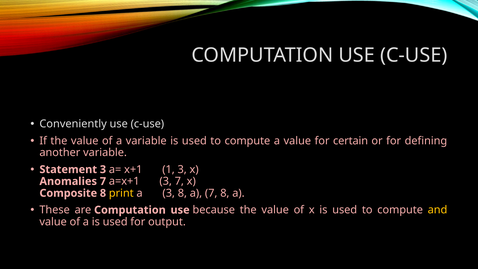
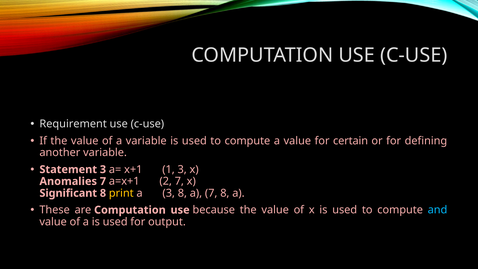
Conveniently: Conveniently -> Requirement (73, 124)
a=x+1 3: 3 -> 2 (166, 181)
Composite: Composite -> Significant (68, 193)
and colour: yellow -> light blue (438, 210)
